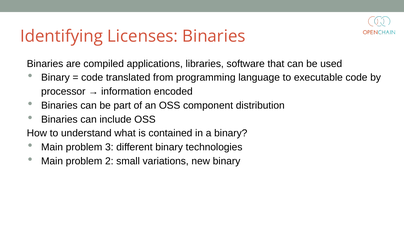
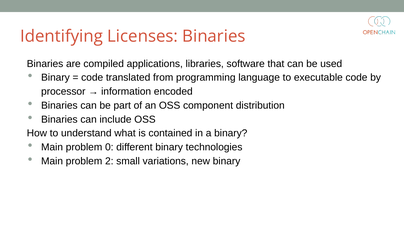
3: 3 -> 0 (109, 147)
